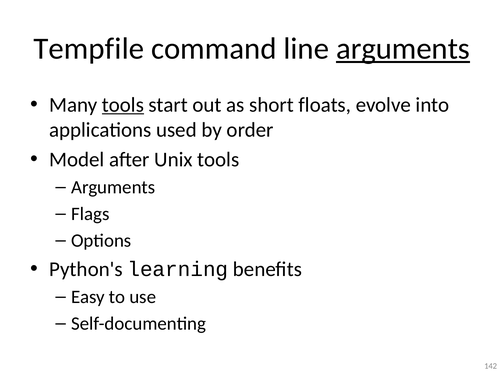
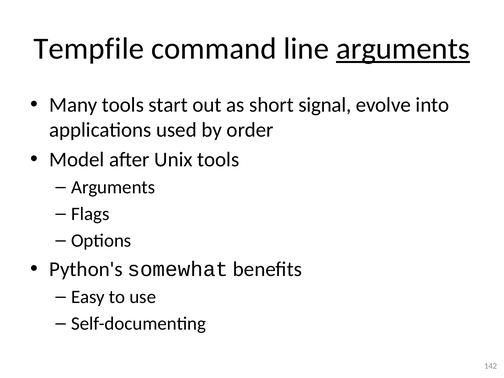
tools underline: present -> none (123, 105)
floats: floats -> signal (325, 105)
learning: learning -> somewhat (178, 269)
